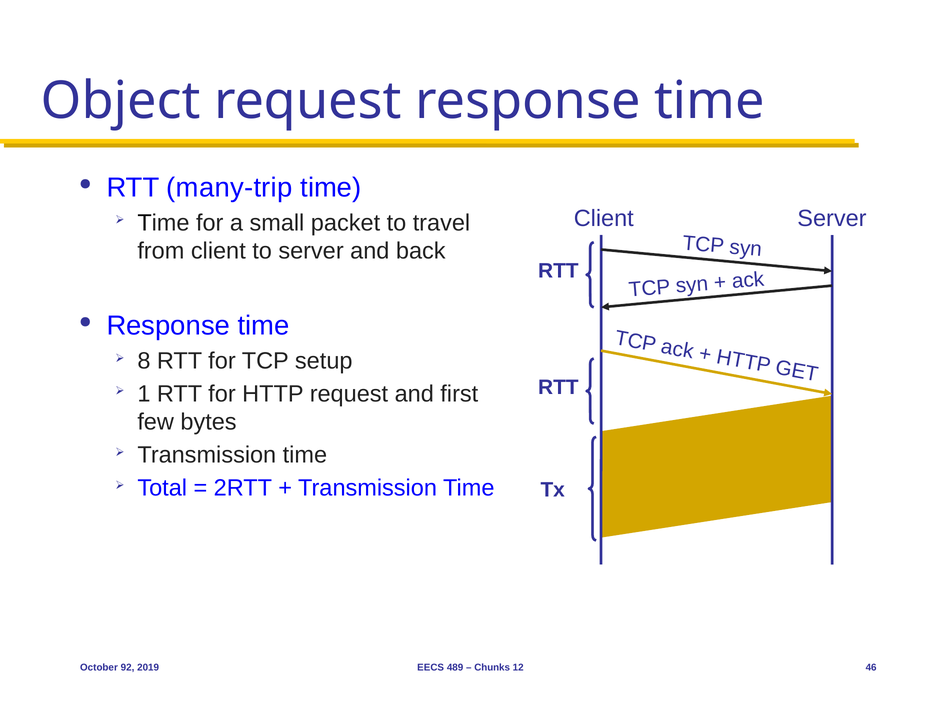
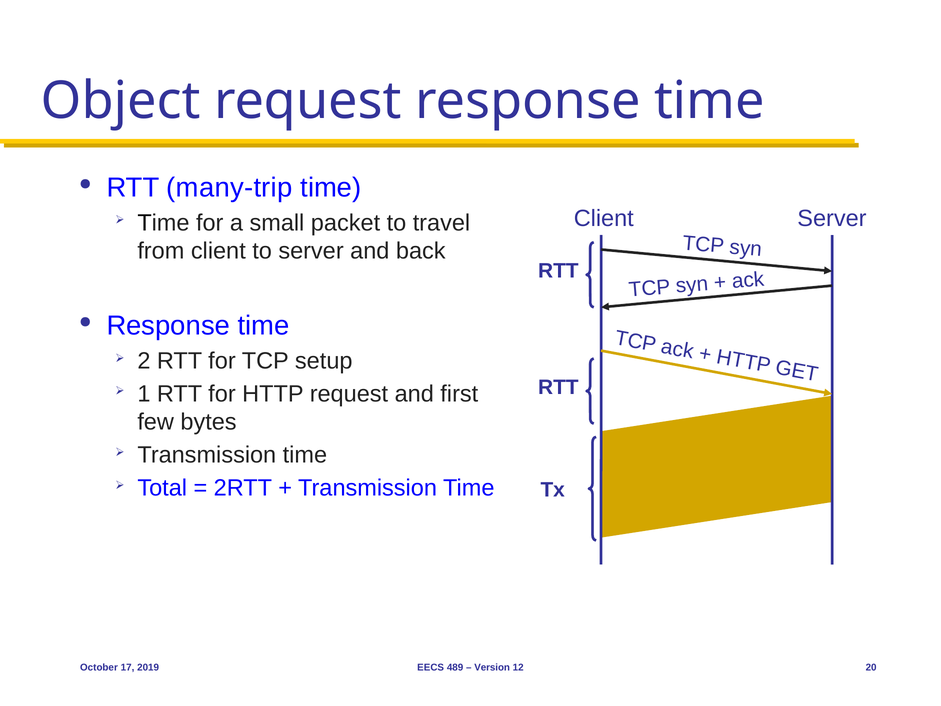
8: 8 -> 2 (144, 361)
92: 92 -> 17 (128, 667)
Chunks: Chunks -> Version (492, 667)
46: 46 -> 20 (871, 667)
